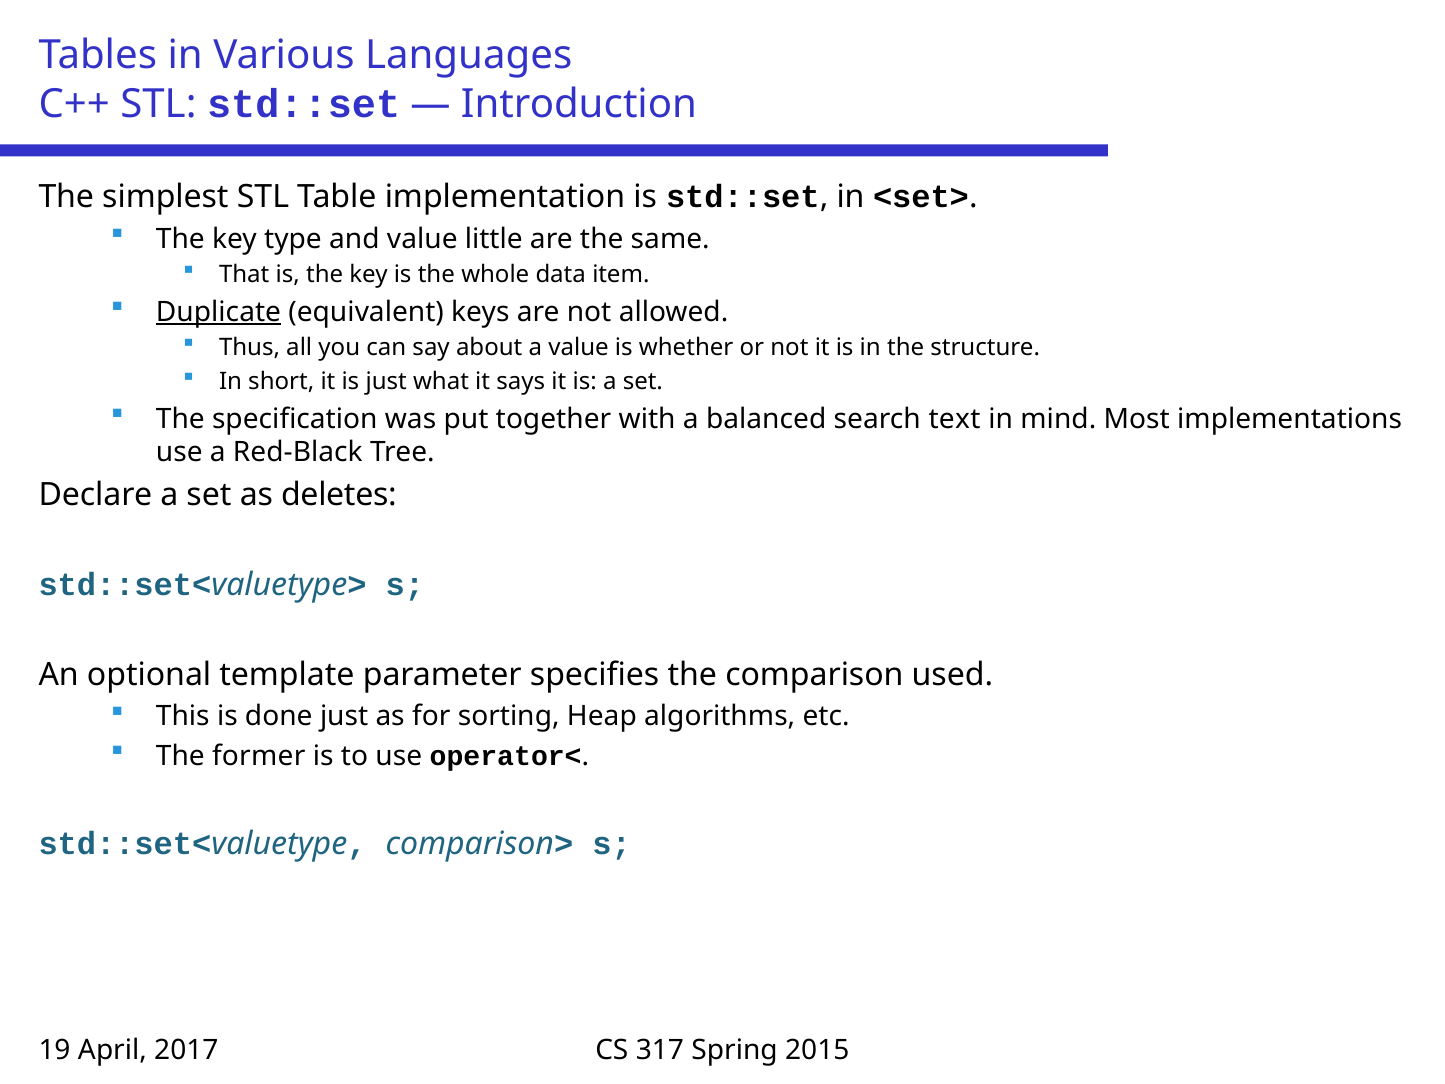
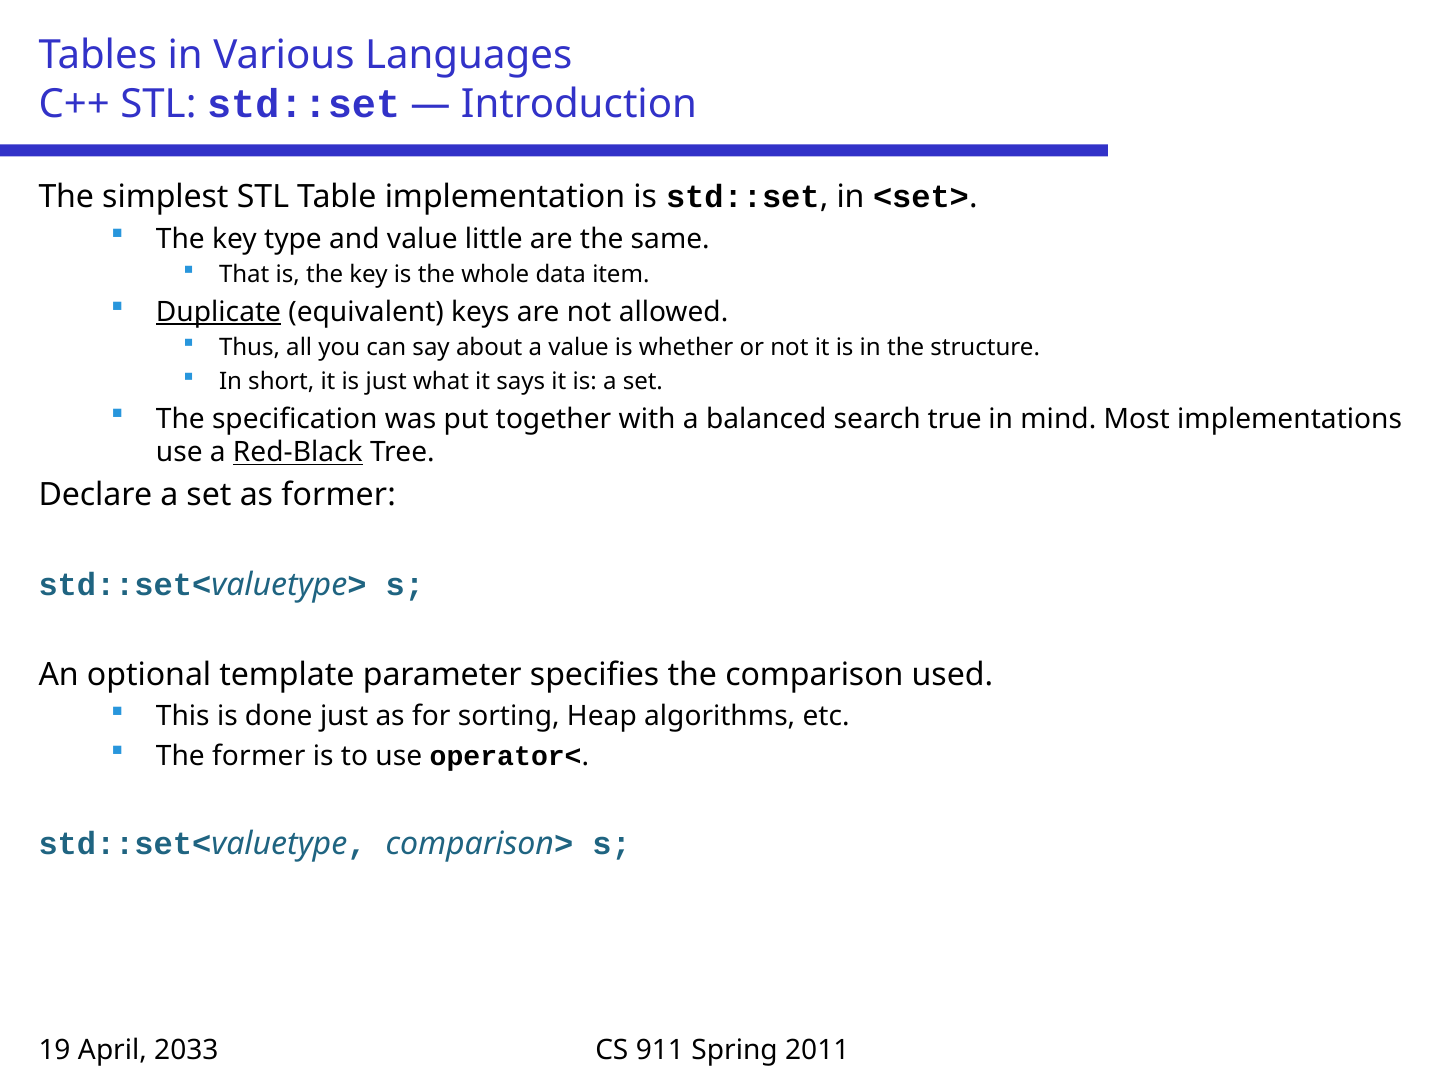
text: text -> true (955, 419)
Red-Black underline: none -> present (298, 452)
as deletes: deletes -> former (339, 495)
2017: 2017 -> 2033 (186, 1050)
317: 317 -> 911 (660, 1050)
2015: 2015 -> 2011 (817, 1050)
